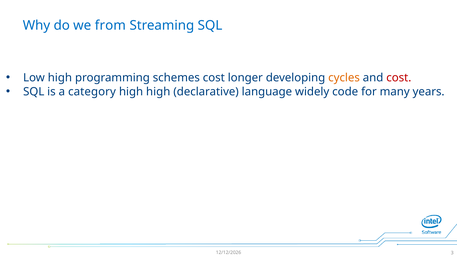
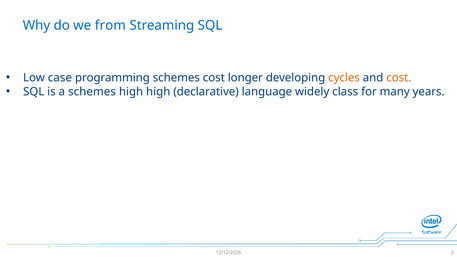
Low high: high -> case (60, 78)
cost colour: red -> orange (399, 78)
a category: category -> schemes (92, 92)
code: code -> class (345, 92)
